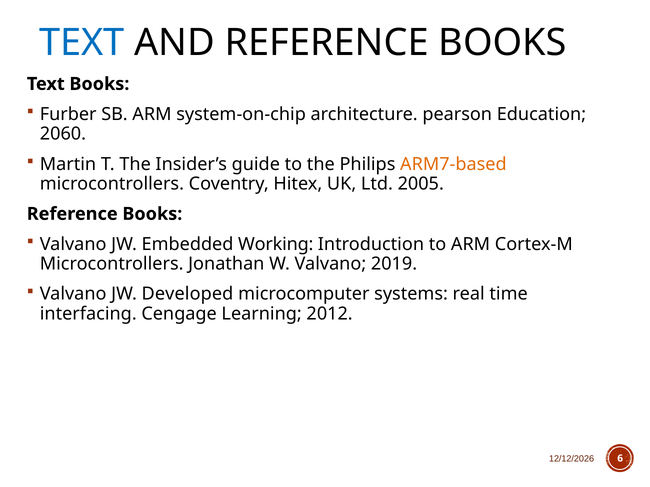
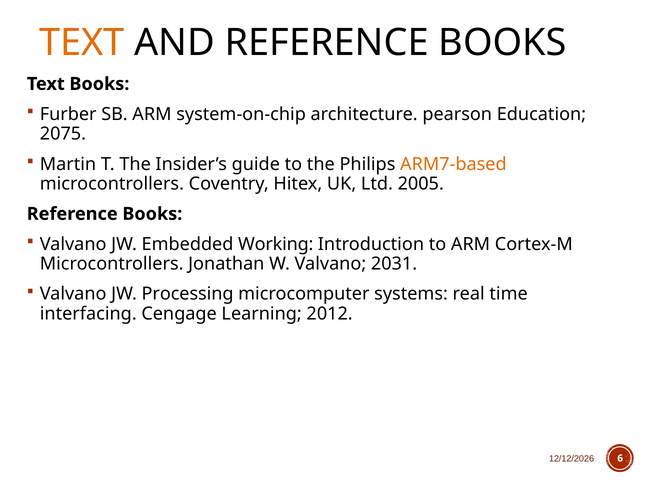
TEXT colour: blue -> orange (82, 43)
2060: 2060 -> 2075 (63, 134)
2019: 2019 -> 2031 (394, 264)
Developed: Developed -> Processing (188, 294)
